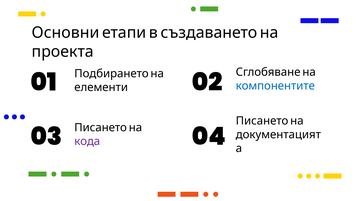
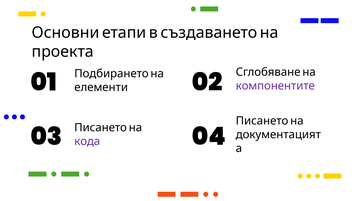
компонентите colour: blue -> purple (275, 86)
